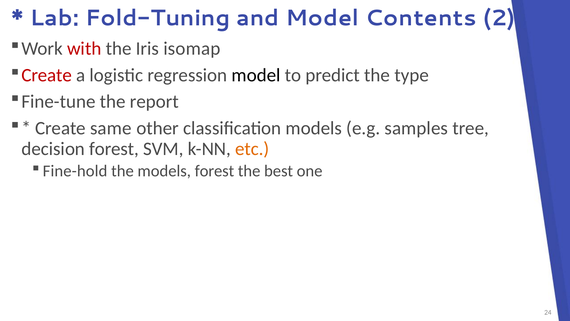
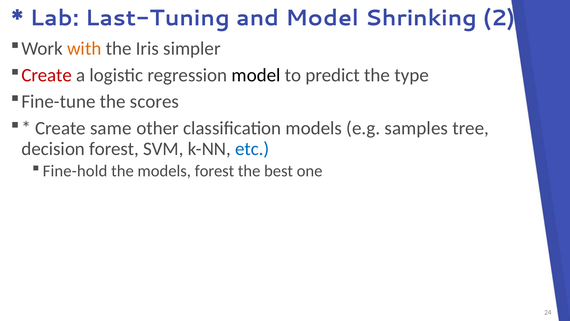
Fold-Tuning: Fold-Tuning -> Last-Tuning (158, 18)
Contents: Contents -> Shrinking (421, 18)
with colour: red -> orange (84, 49)
isomap: isomap -> simpler (192, 49)
report: report -> scores (154, 102)
etc colour: orange -> blue (252, 149)
